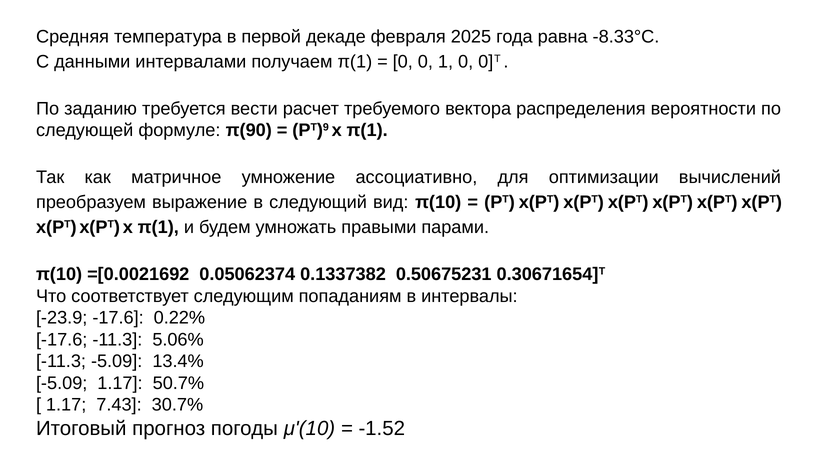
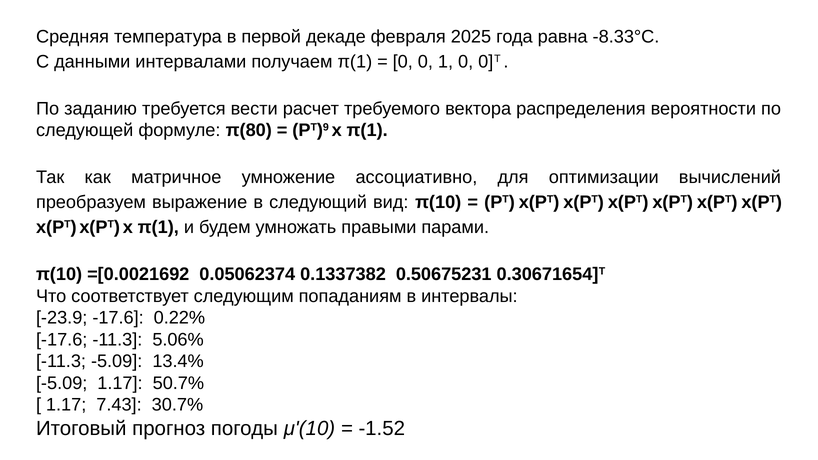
π(90: π(90 -> π(80 (249, 130)
